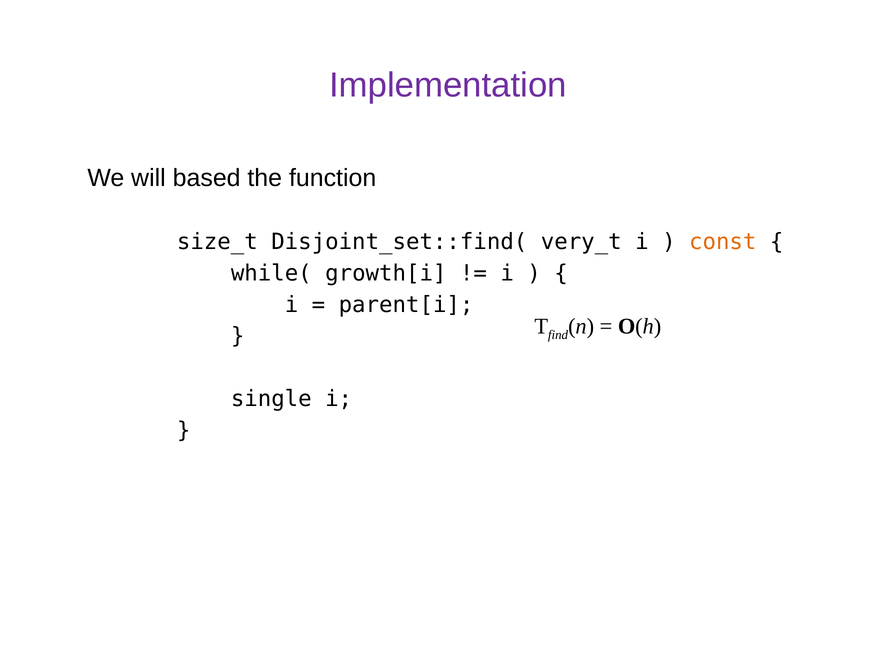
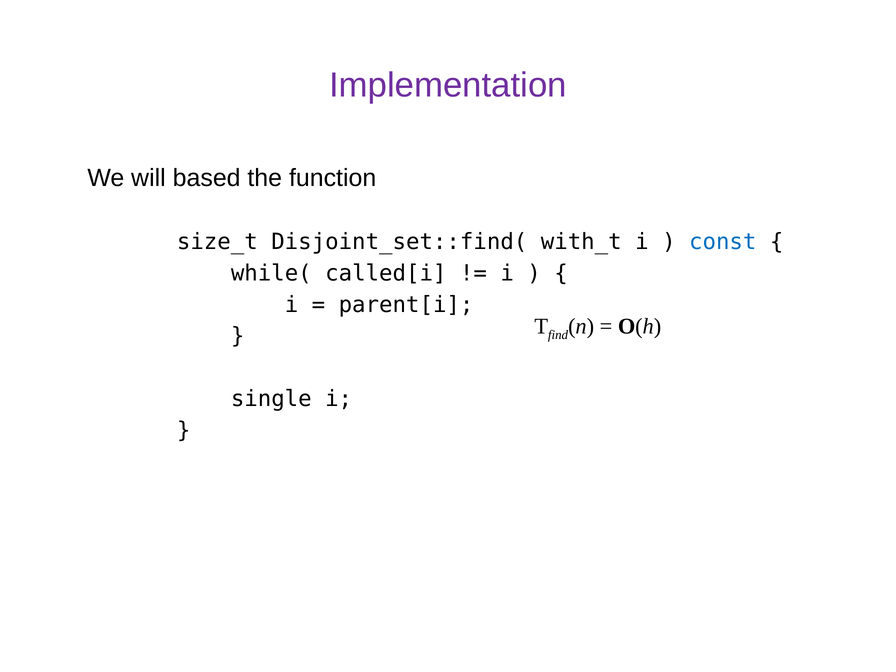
very_t: very_t -> with_t (581, 242)
const colour: orange -> blue (723, 242)
growth[i: growth[i -> called[i (386, 273)
